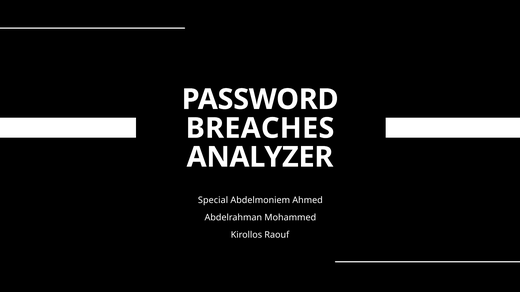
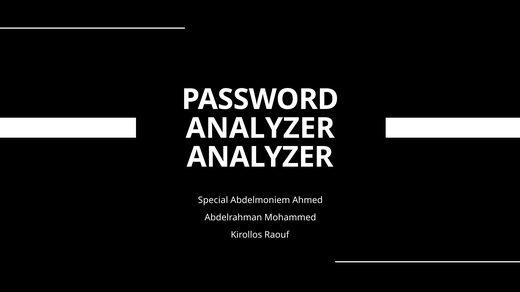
BREACHES: BREACHES -> ANALYZER (260, 128)
